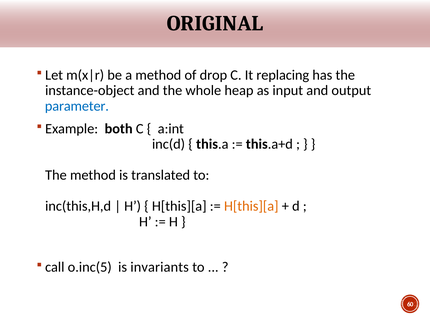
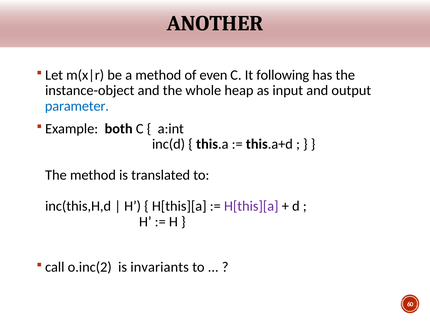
ORIGINAL: ORIGINAL -> ANOTHER (215, 23)
drop: drop -> even (213, 75)
replacing: replacing -> following (283, 75)
H[this][a colour: orange -> purple (251, 206)
o.inc(5: o.inc(5 -> o.inc(2 (90, 267)
